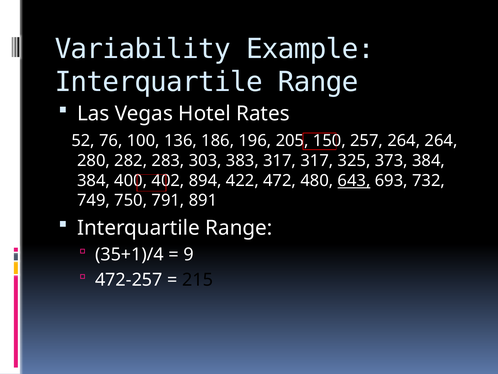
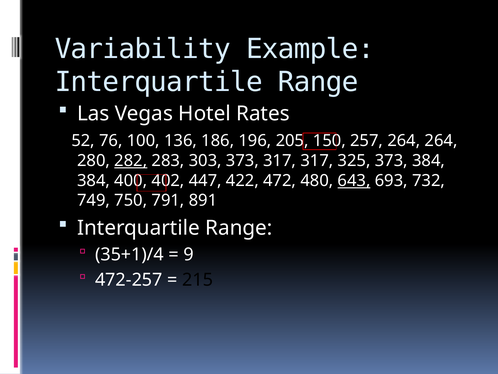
282 underline: none -> present (131, 160)
303 383: 383 -> 373 (242, 160)
894: 894 -> 447 (205, 180)
